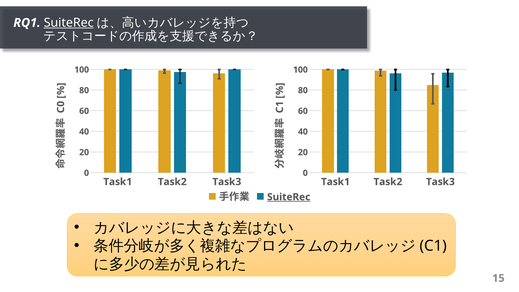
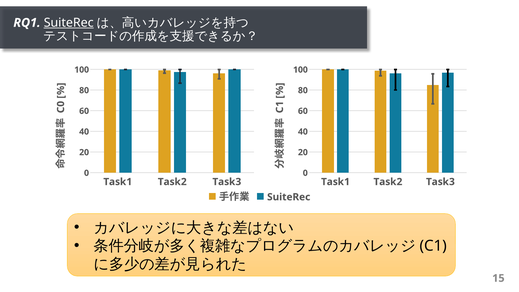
SuiteRec underline: present -> none (289, 197)
